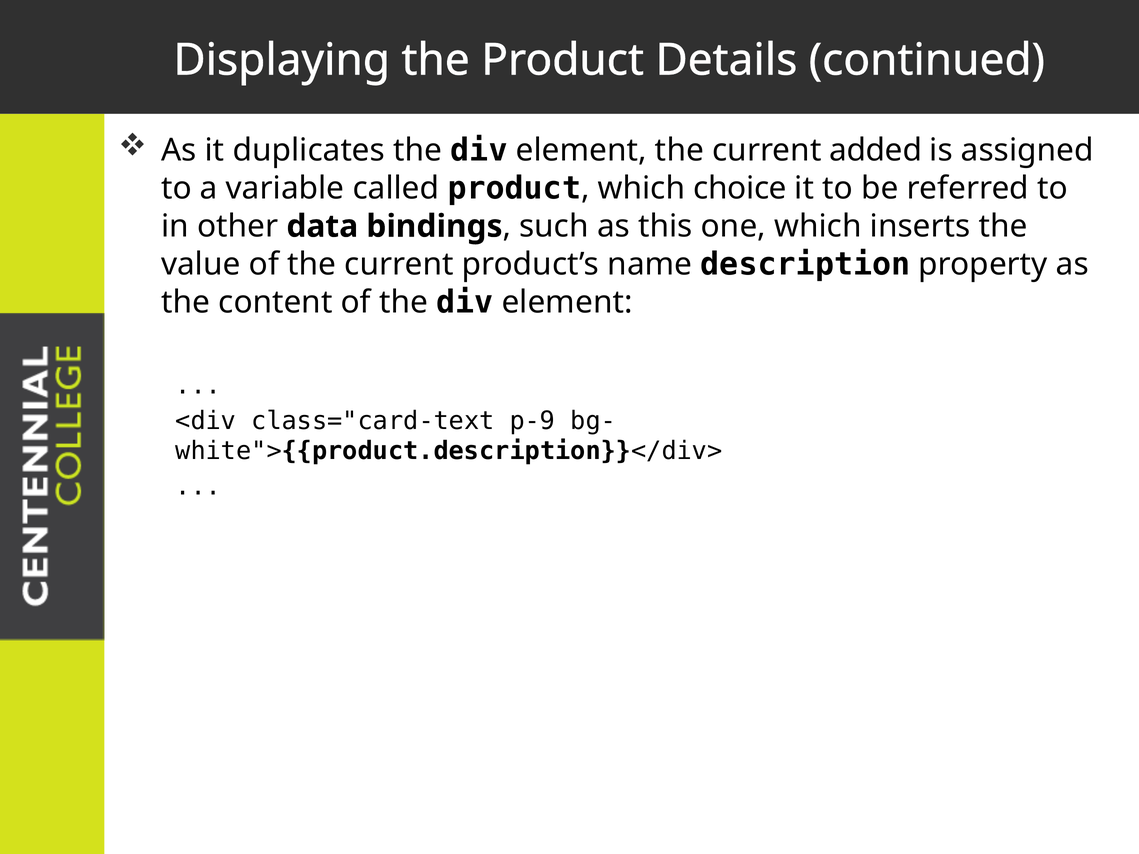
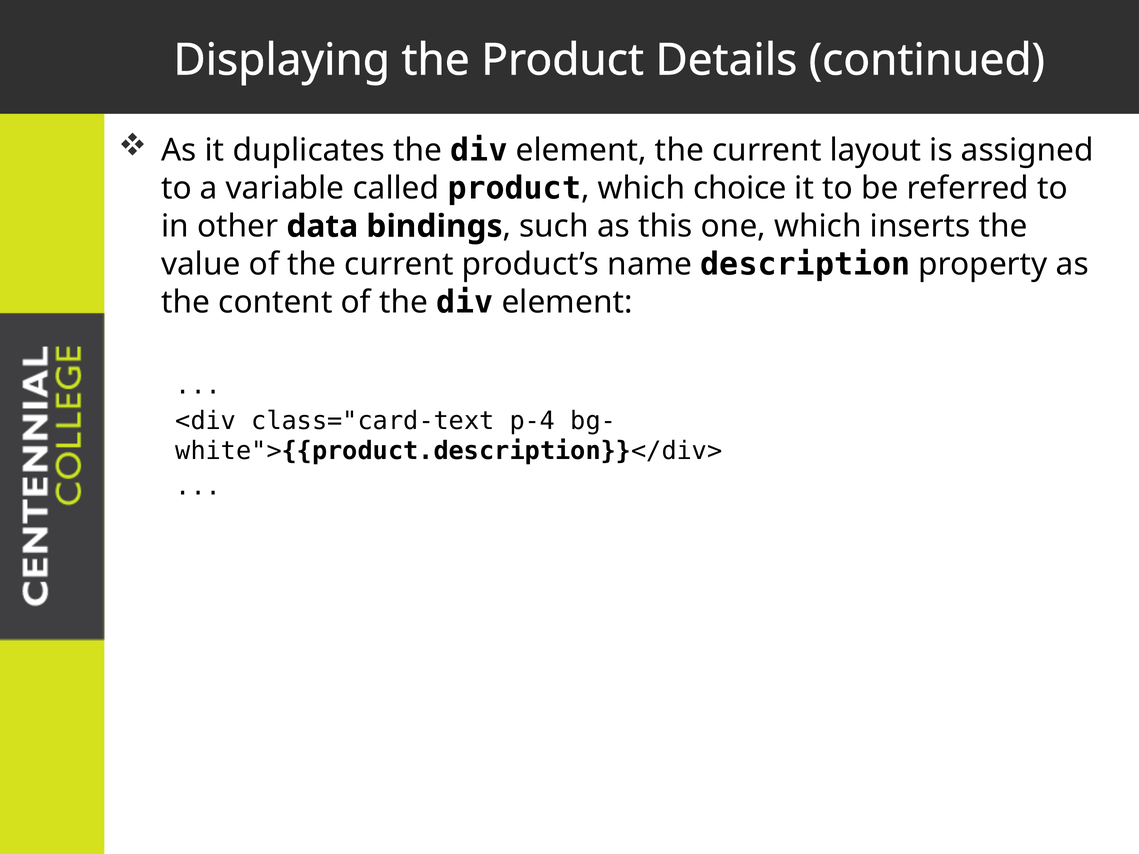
added: added -> layout (876, 150)
p-9: p-9 -> p-4 (532, 421)
